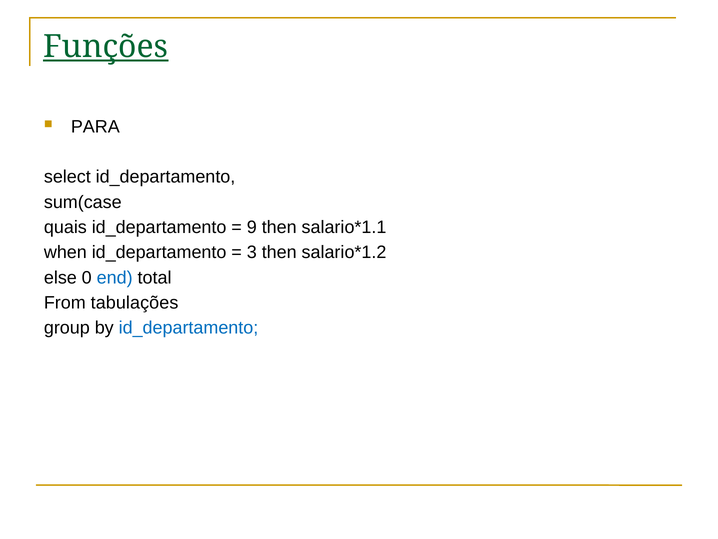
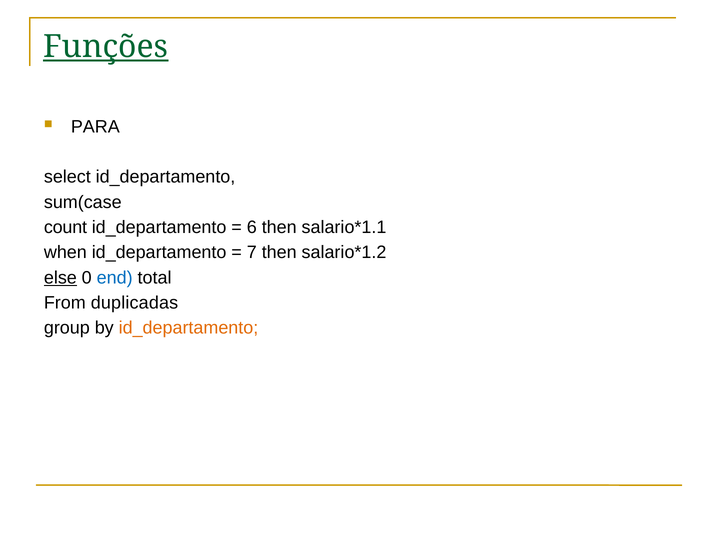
quais: quais -> count (65, 227)
9: 9 -> 6 (252, 227)
3: 3 -> 7 (252, 252)
else underline: none -> present (60, 277)
tabulações: tabulações -> duplicadas (134, 302)
id_departamento colour: blue -> orange (188, 328)
